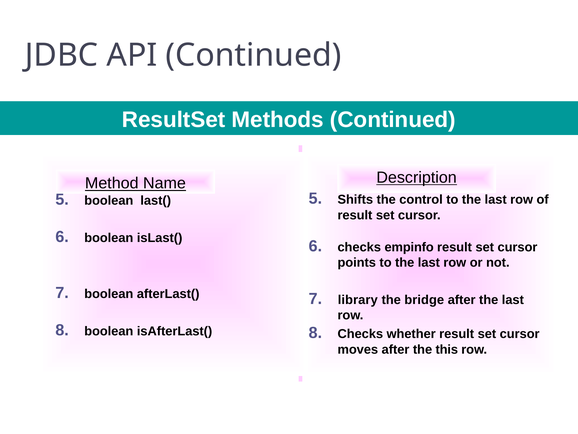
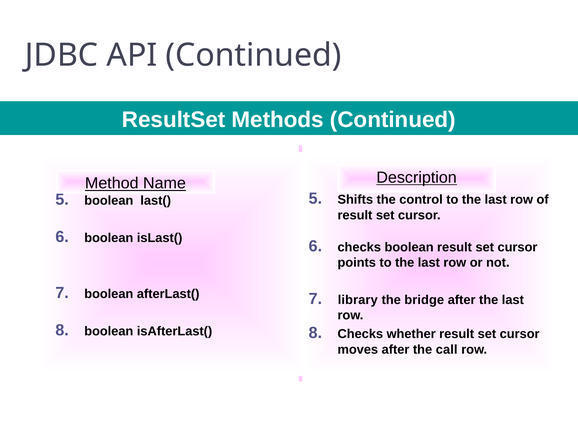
checks empinfo: empinfo -> boolean (409, 247)
this: this -> call (447, 349)
